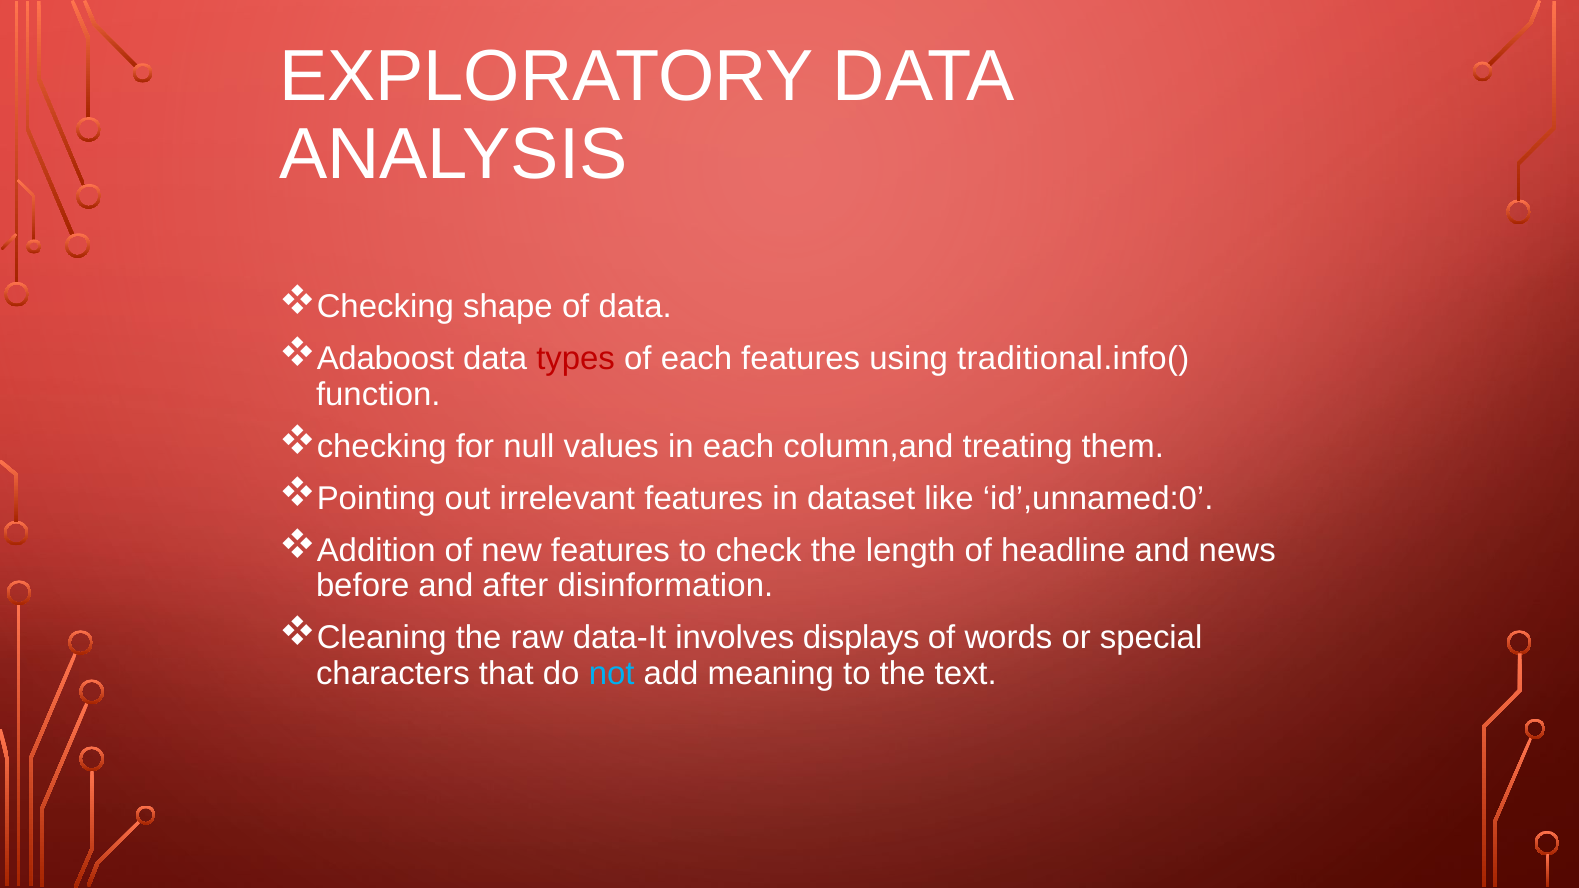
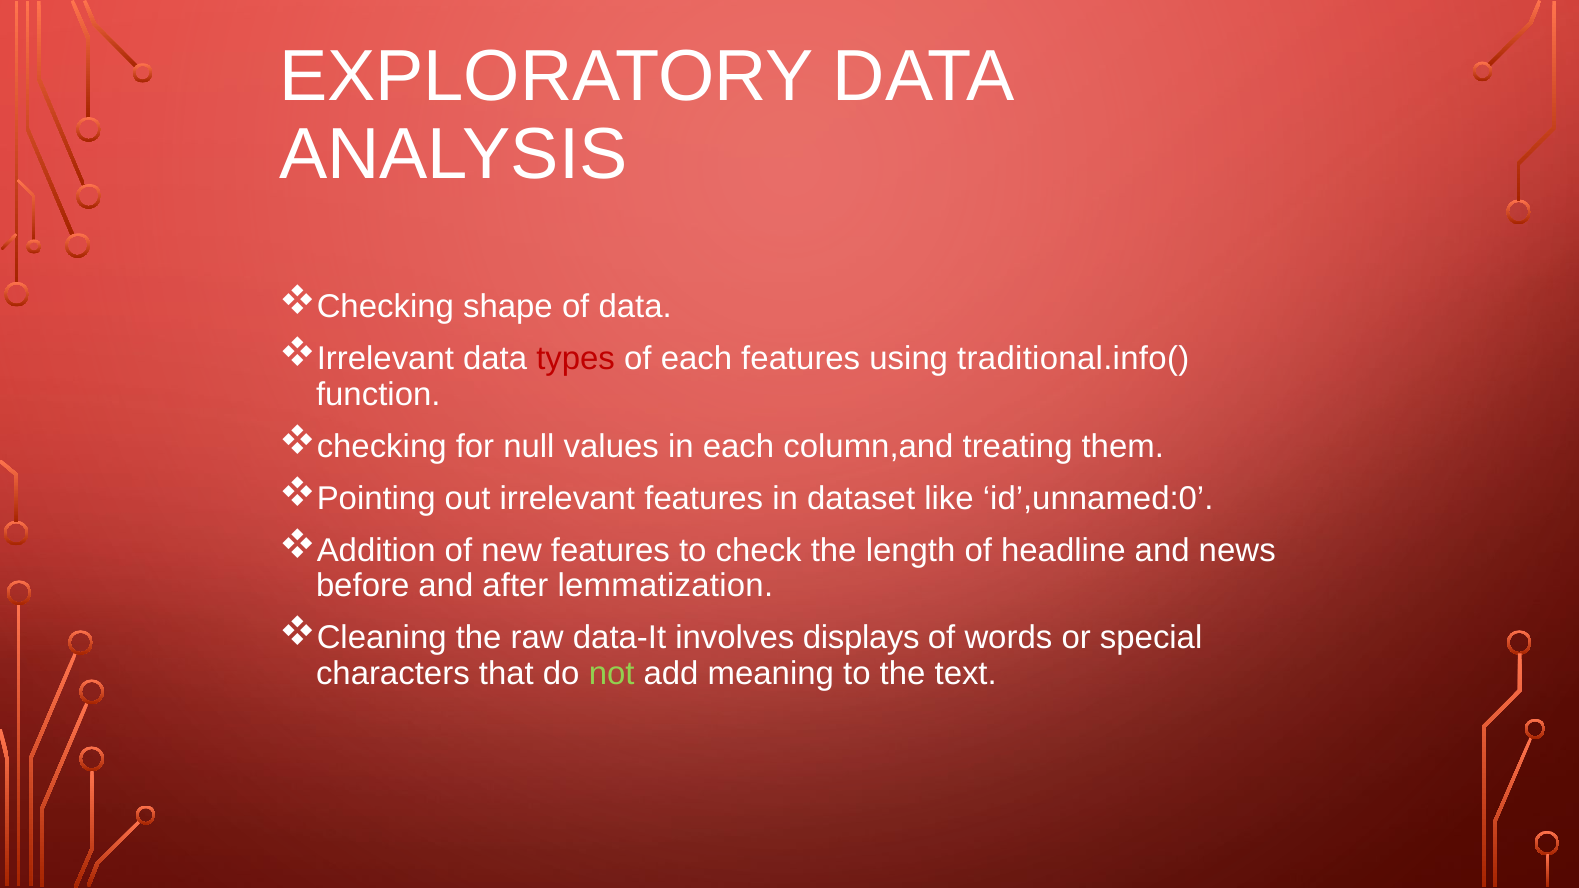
Adaboost: Adaboost -> Irrelevant (385, 359)
disinformation: disinformation -> lemmatization (665, 586)
not colour: light blue -> light green (612, 674)
